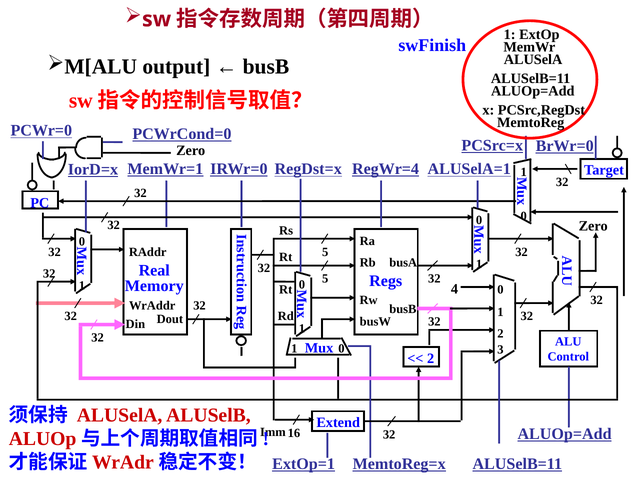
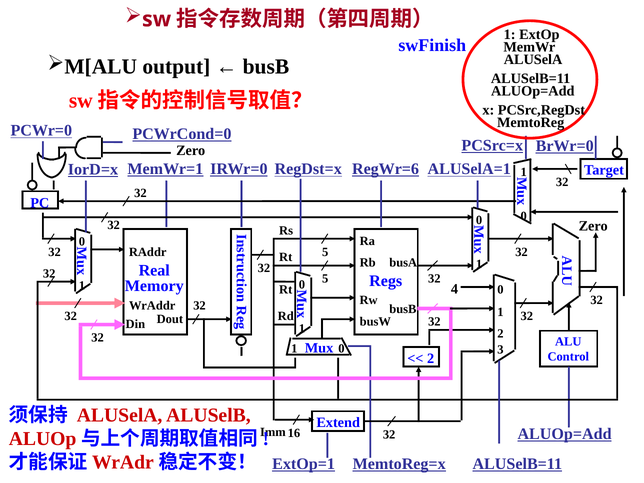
RegWr=4: RegWr=4 -> RegWr=6 (386, 169)
